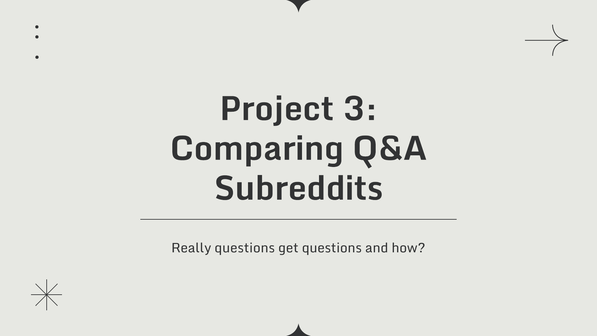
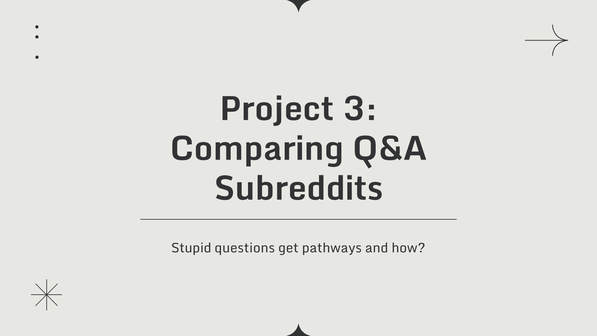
Really: Really -> Stupid (191, 248)
get questions: questions -> pathways (332, 248)
